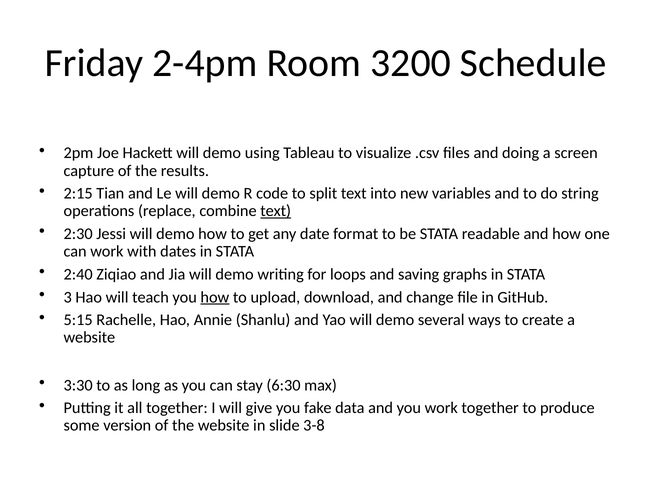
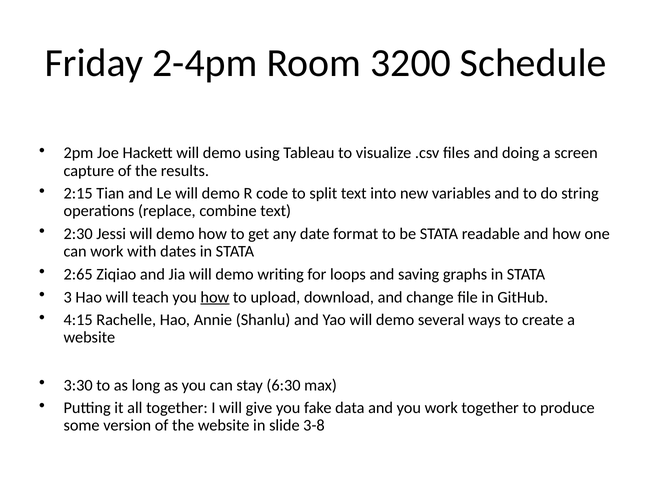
text underline: present -> none (276, 211)
2:40: 2:40 -> 2:65 (78, 274)
5:15: 5:15 -> 4:15 (78, 320)
